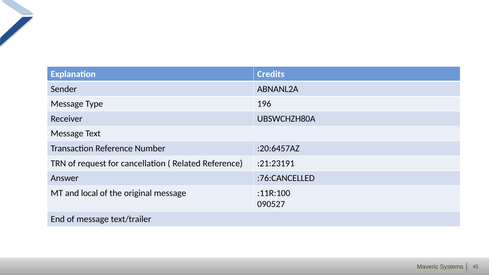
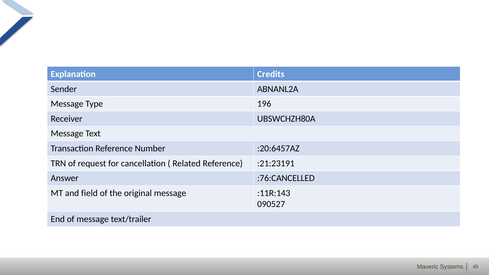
local: local -> field (89, 193)
:11R:100: :11R:100 -> :11R:143 (274, 193)
